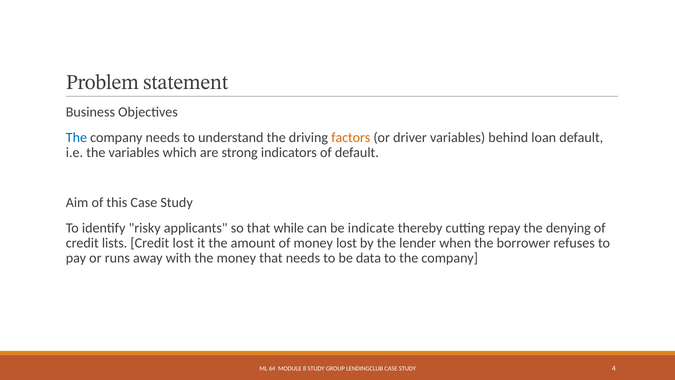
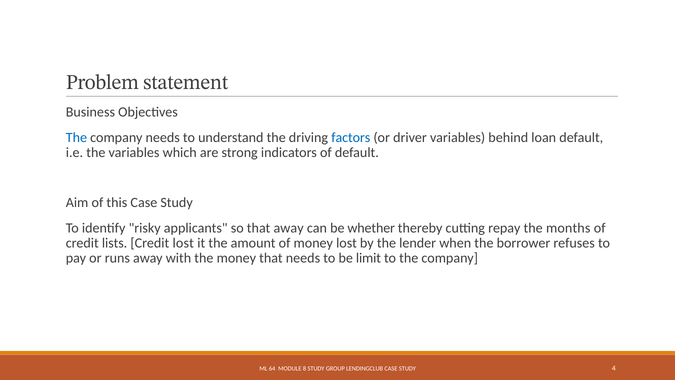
factors colour: orange -> blue (351, 137)
that while: while -> away (289, 228)
indicate: indicate -> whether (371, 228)
denying: denying -> months (568, 228)
data: data -> limit (368, 258)
